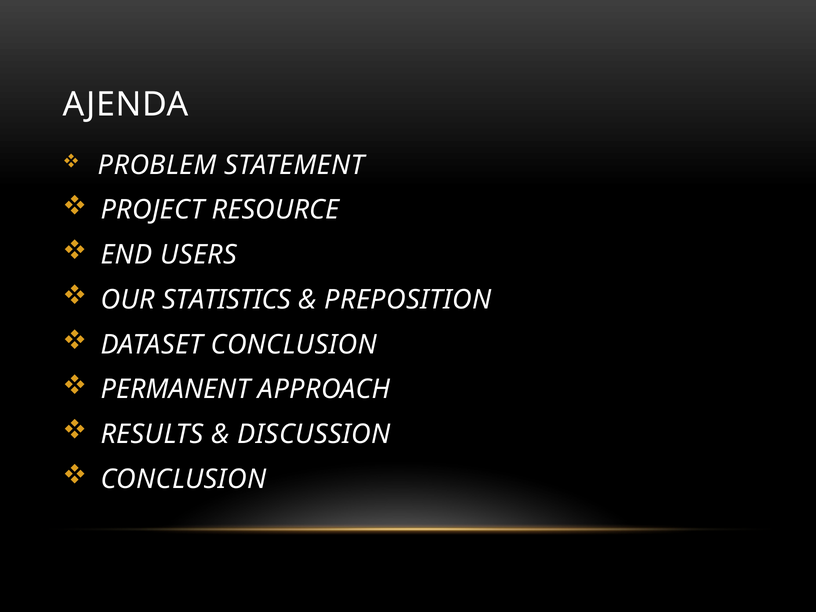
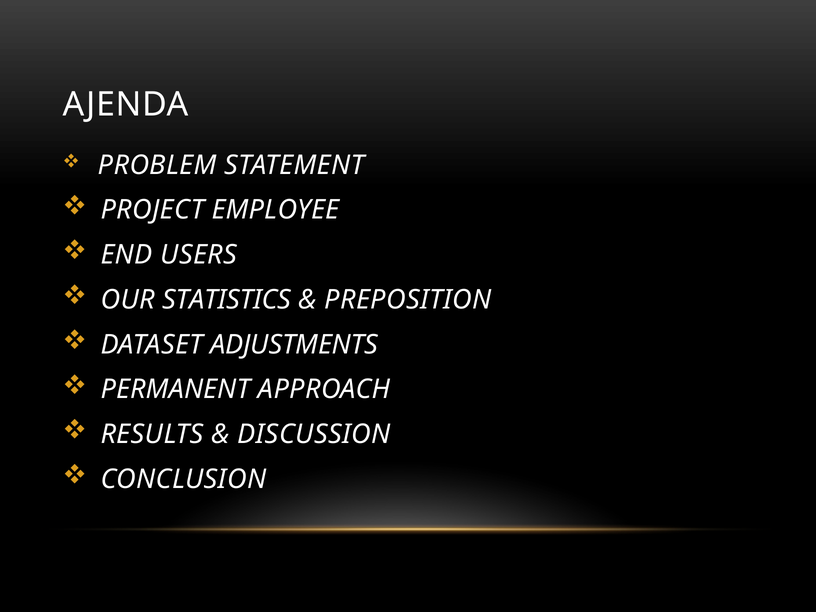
RESOURCE: RESOURCE -> EMPLOYEE (276, 210)
DATASET CONCLUSION: CONCLUSION -> ADJUSTMENTS (294, 345)
